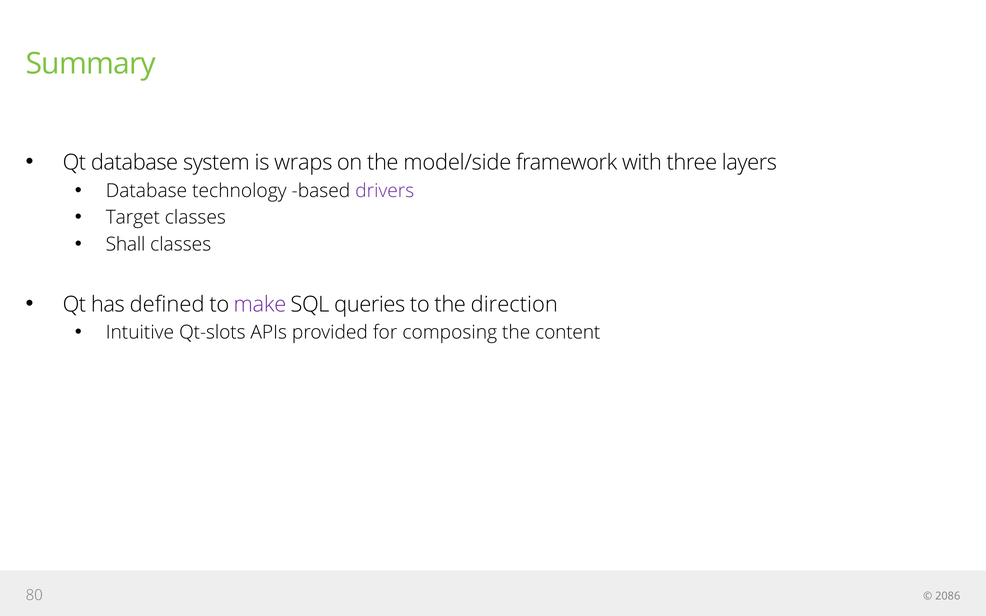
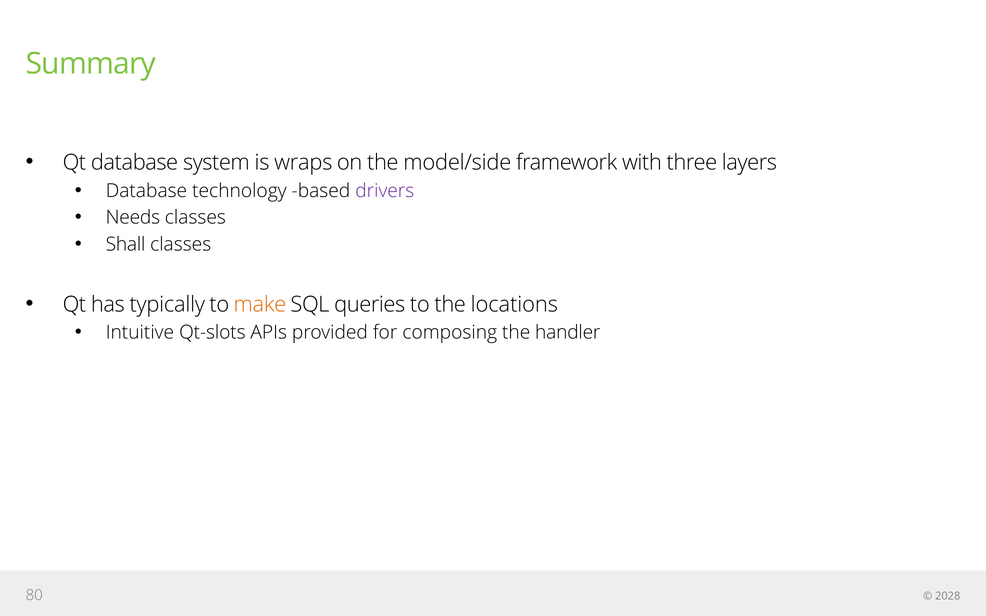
Target: Target -> Needs (133, 218)
defined: defined -> typically (167, 304)
make colour: purple -> orange (260, 304)
direction: direction -> locations (514, 304)
content: content -> handler (568, 333)
2086: 2086 -> 2028 (948, 597)
